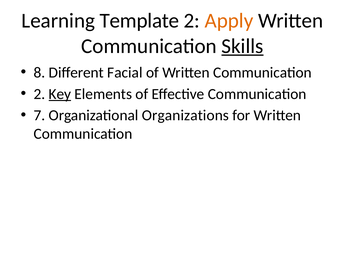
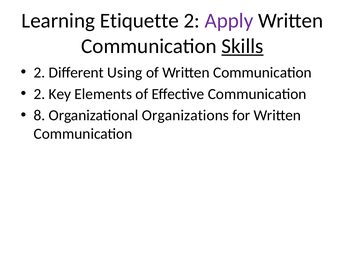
Template: Template -> Etiquette (139, 21)
Apply colour: orange -> purple (229, 21)
8: 8 -> 2 (39, 72)
Facial: Facial -> Using (125, 72)
Key underline: present -> none (60, 94)
7: 7 -> 8 (39, 115)
